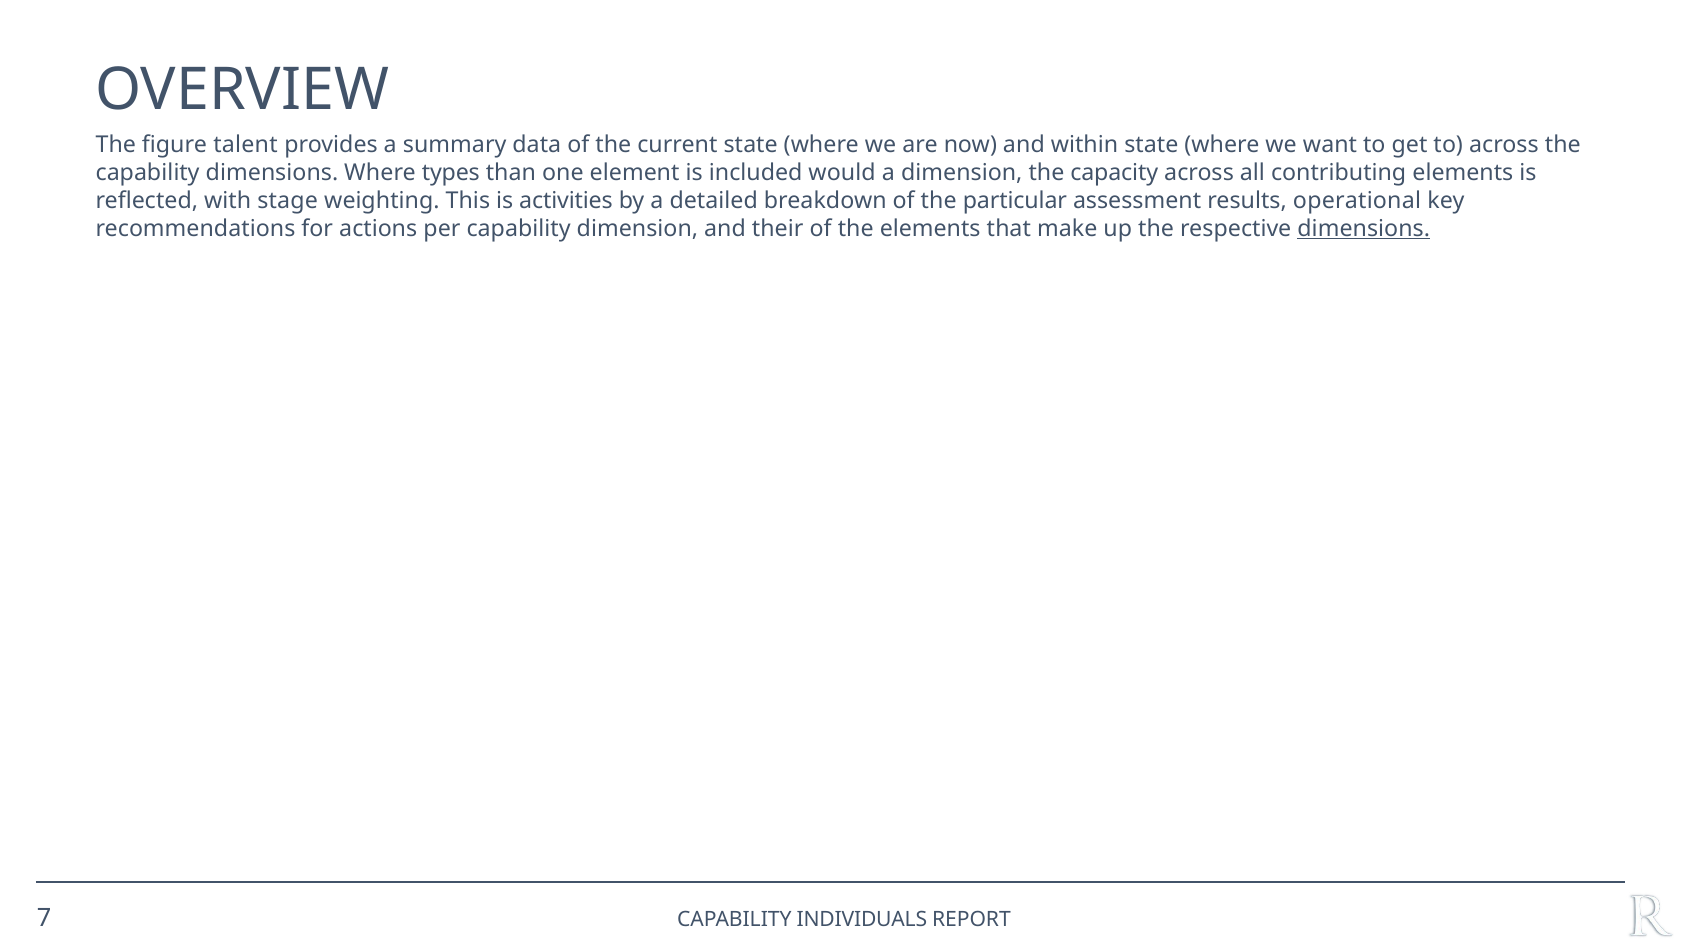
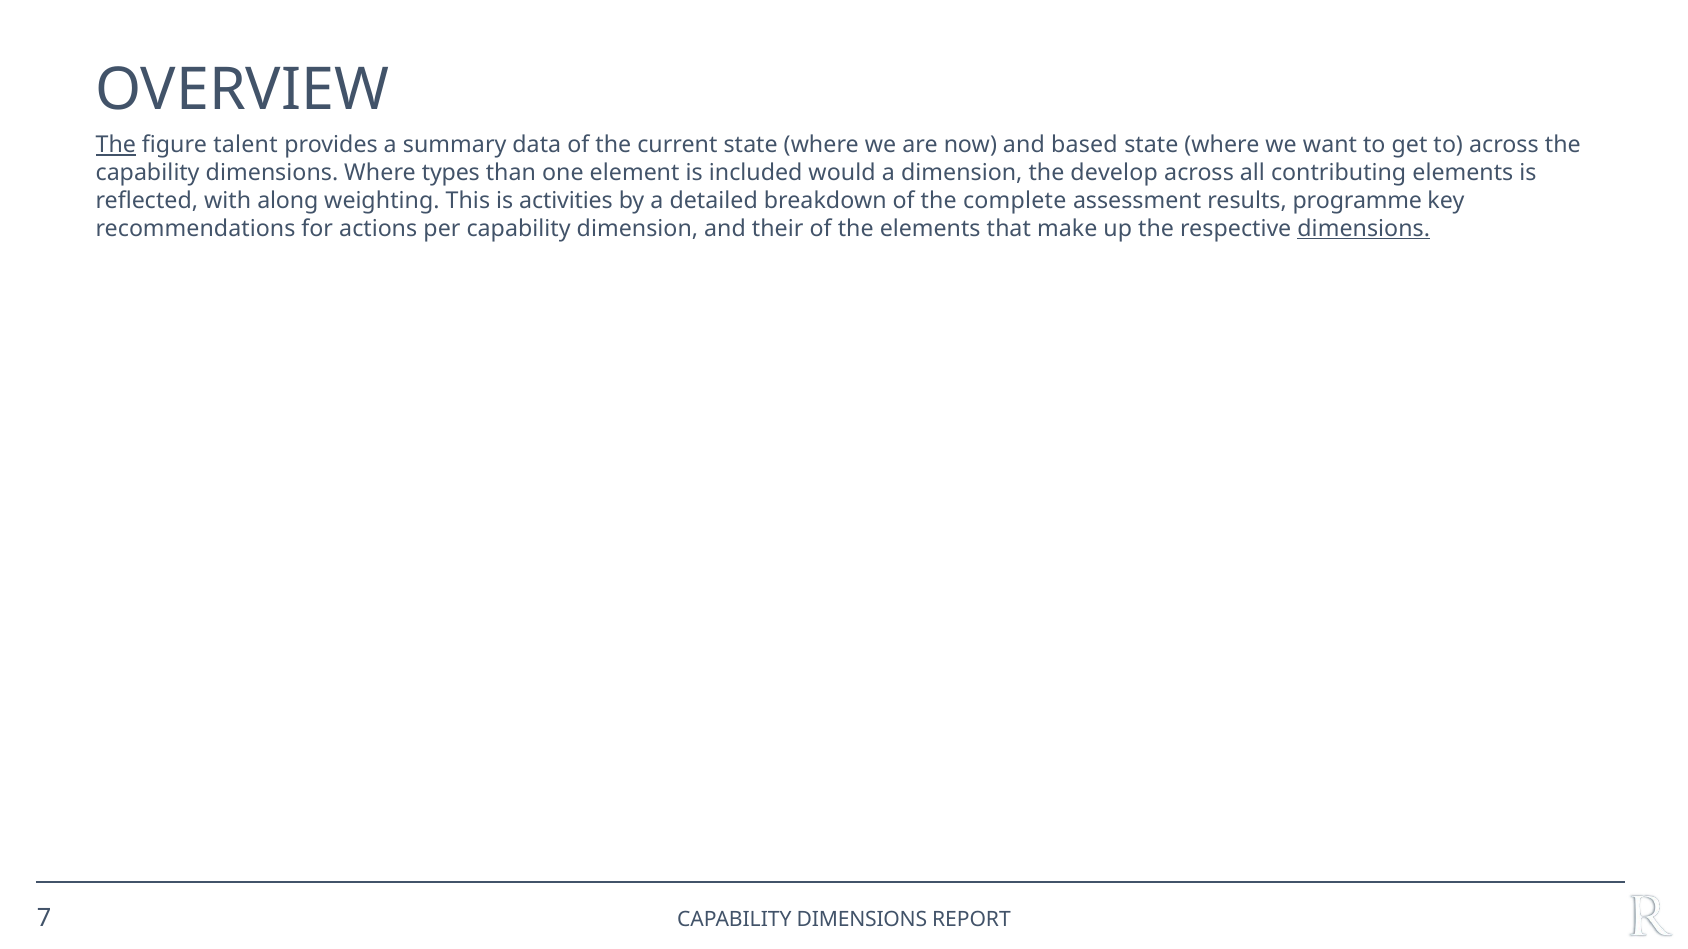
The underline: none -> present (116, 145)
within: within -> based (1084, 145)
capacity: capacity -> develop (1114, 173)
stage: stage -> along (288, 201)
particular: particular -> complete (1015, 201)
operational: operational -> programme (1357, 201)
INDIVIDUALS: INDIVIDUALS -> DIMENSIONS (862, 920)
